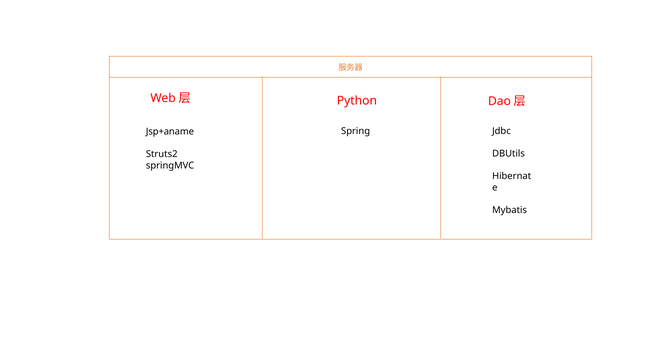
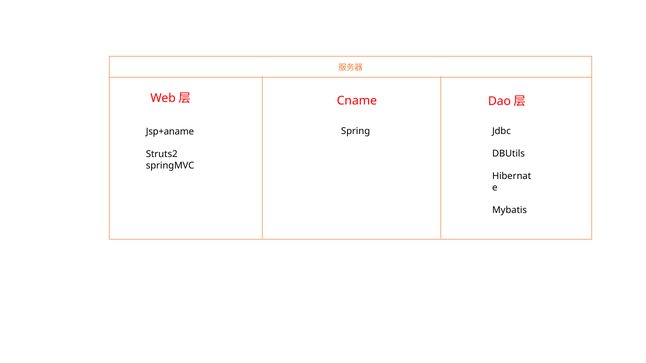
Python: Python -> Cname (357, 101)
